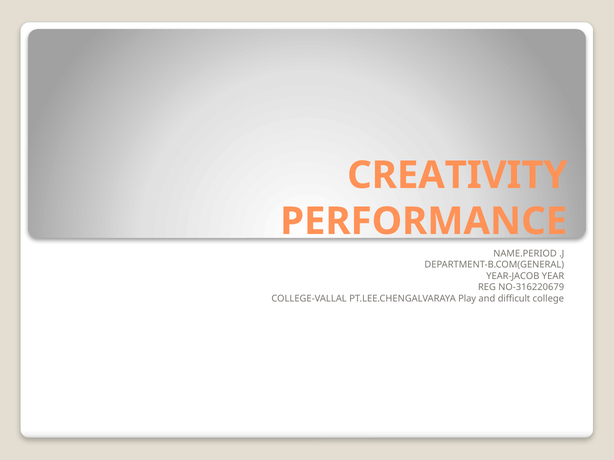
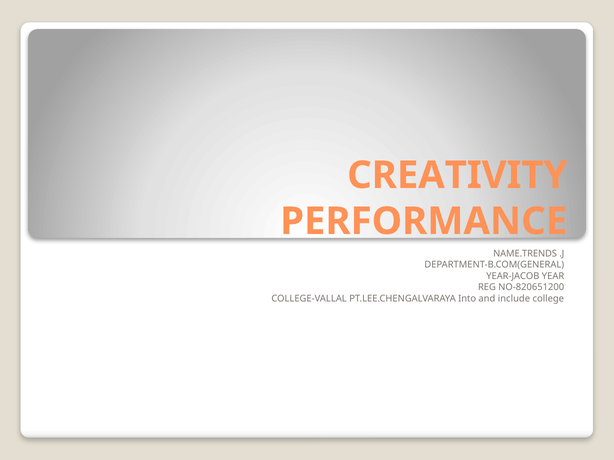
NAME.PERIOD: NAME.PERIOD -> NAME.TRENDS (525, 254)
NO-316220679: NO-316220679 -> NO-820651200 (531, 288)
Play: Play -> Into (467, 299)
difficult: difficult -> include (514, 299)
